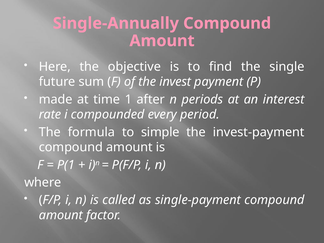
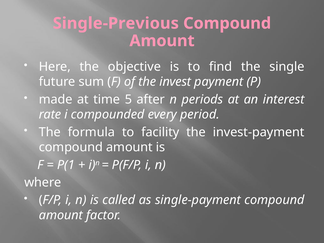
Single-Annually: Single-Annually -> Single-Previous (116, 23)
1: 1 -> 5 (128, 99)
simple: simple -> facility (160, 132)
